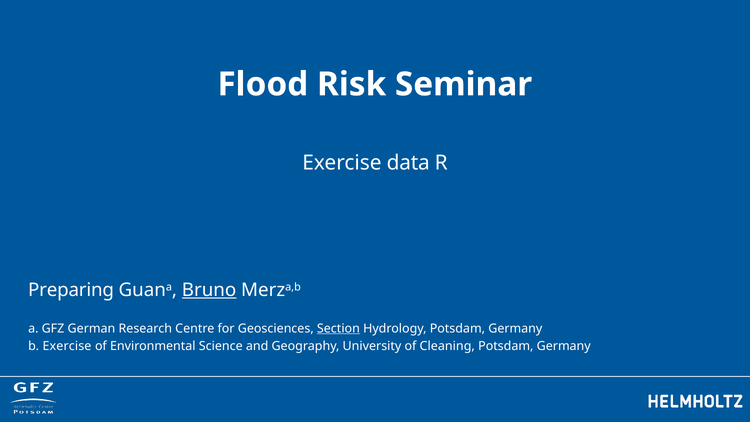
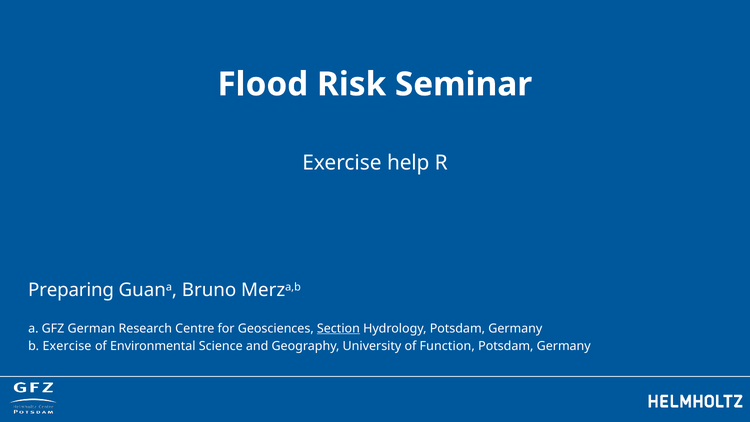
data: data -> help (408, 163)
Bruno underline: present -> none (209, 290)
Cleaning: Cleaning -> Function (447, 346)
